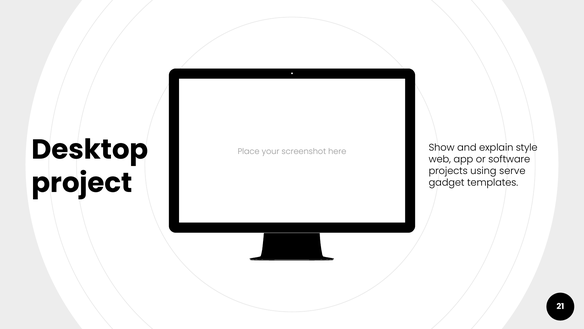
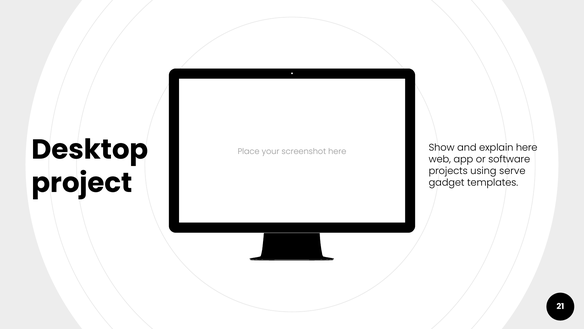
explain style: style -> here (527, 147)
